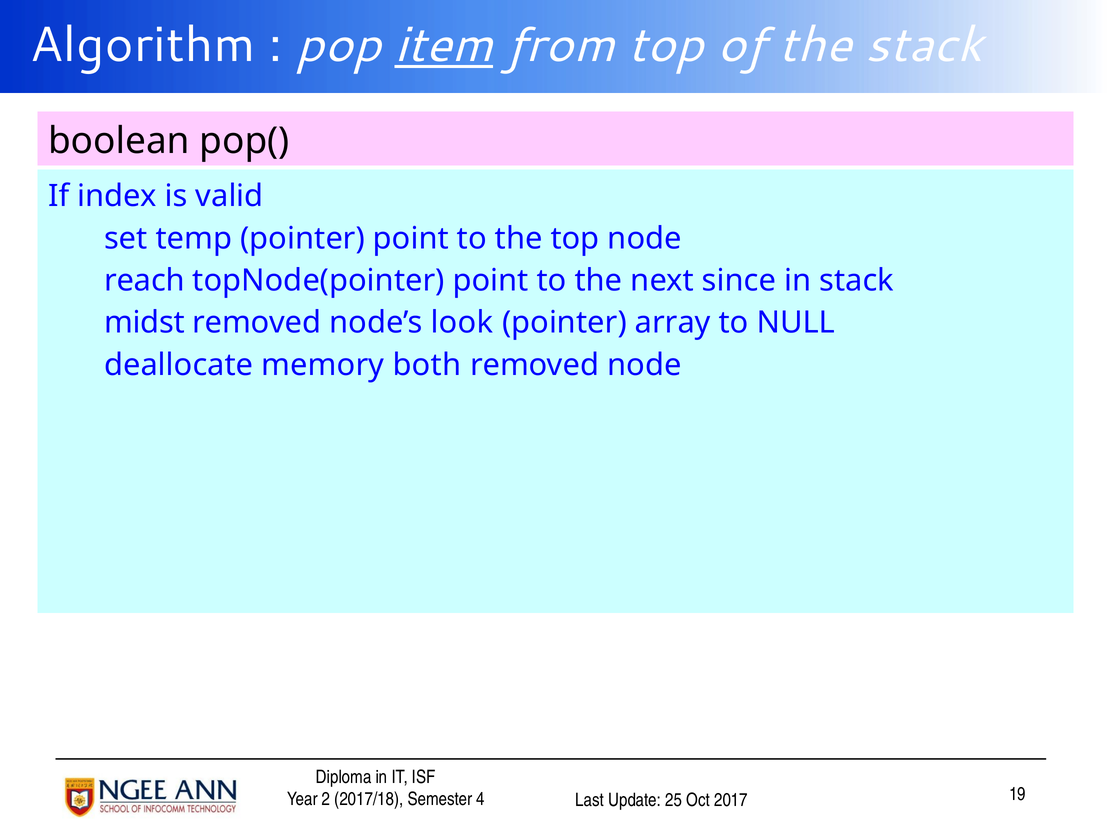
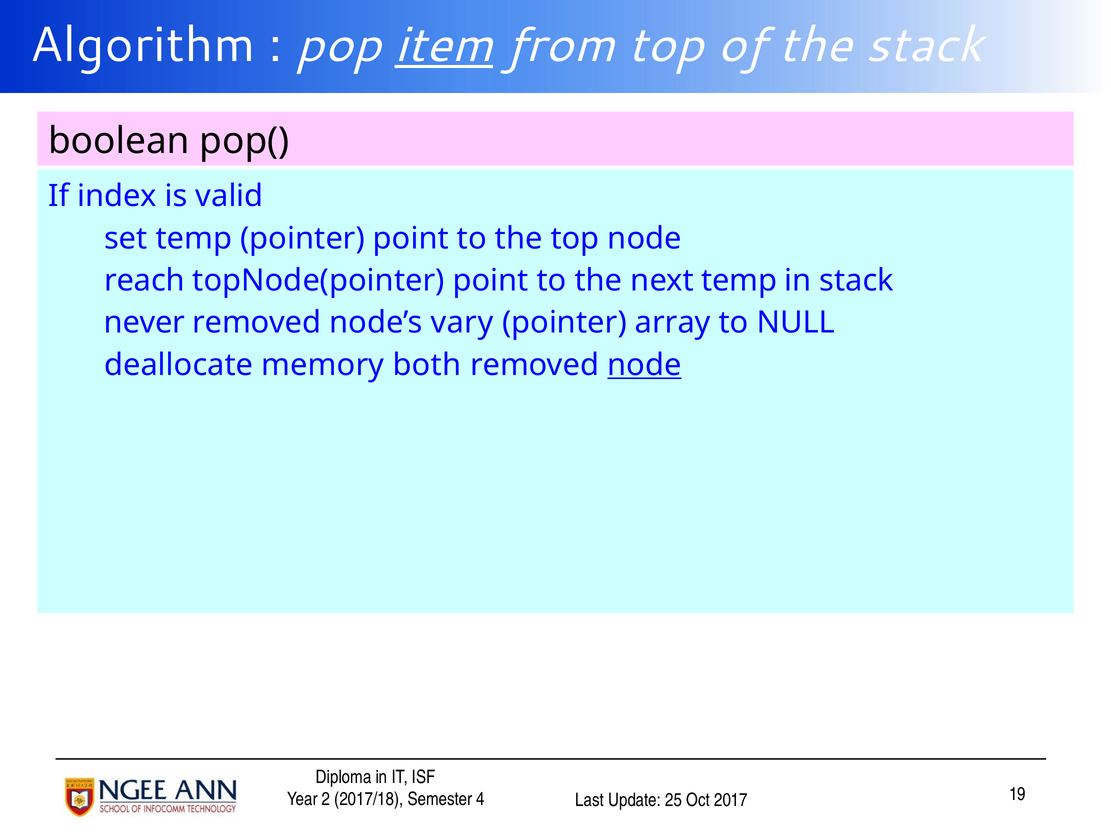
next since: since -> temp (739, 281)
midst: midst -> never (145, 323)
look: look -> vary (462, 323)
node underline: none -> present (644, 365)
